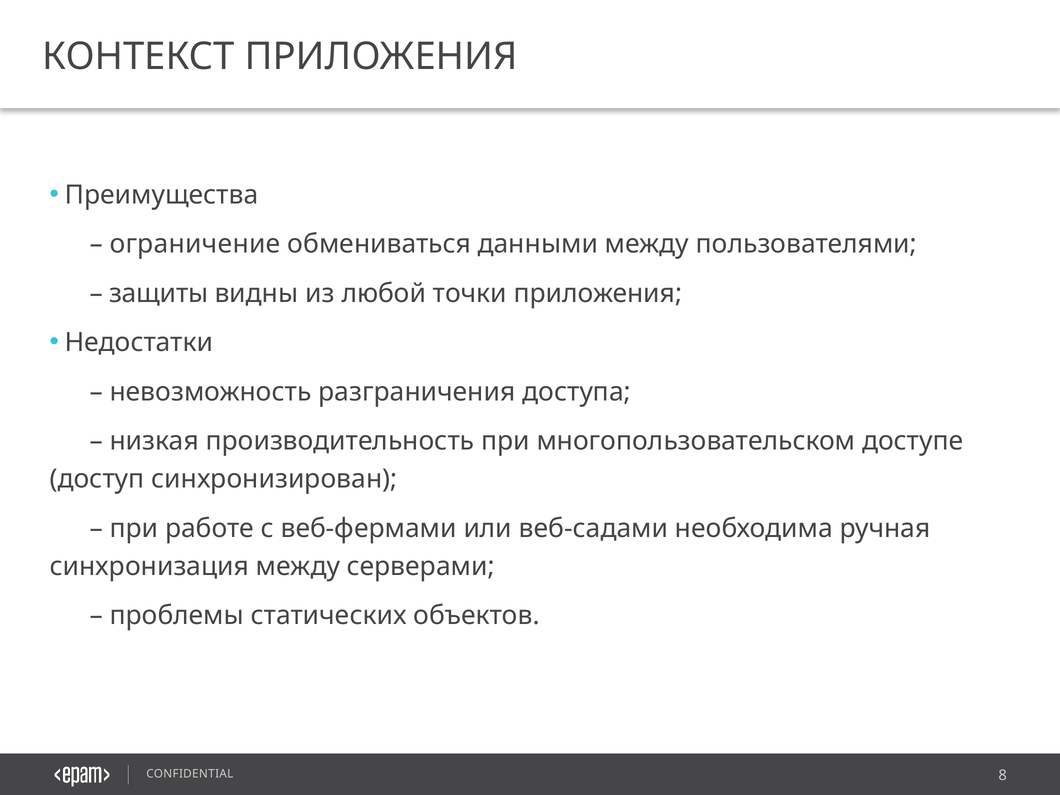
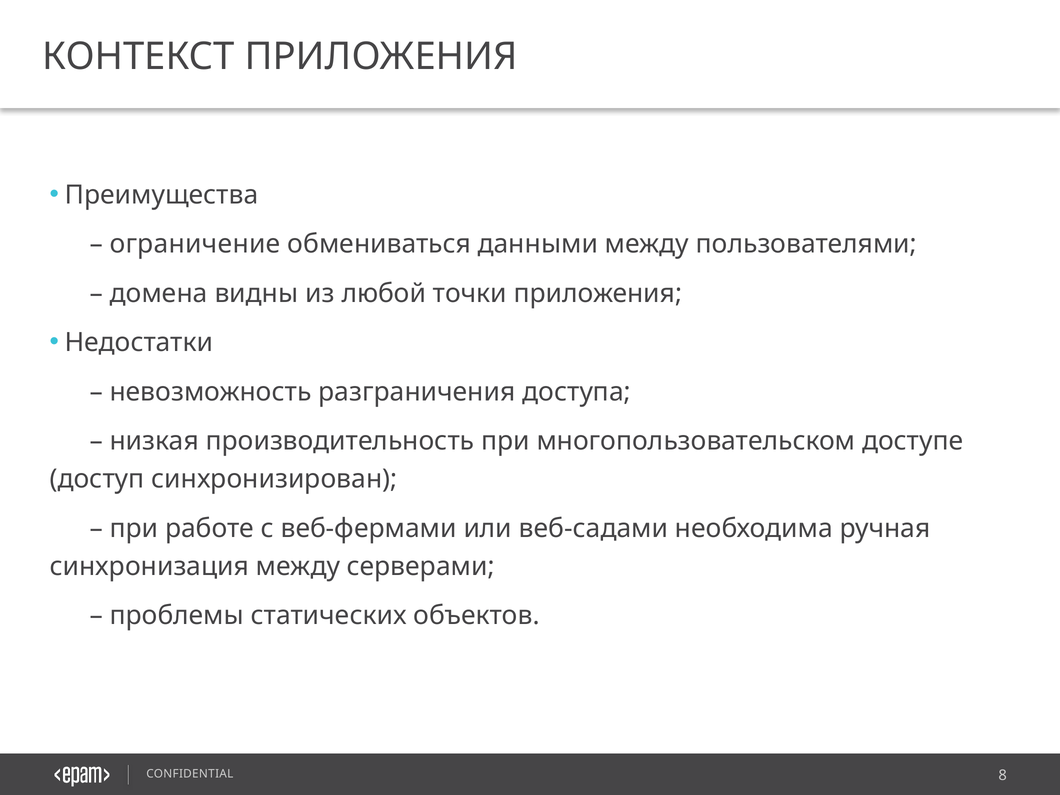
защиты: защиты -> домена (159, 293)
